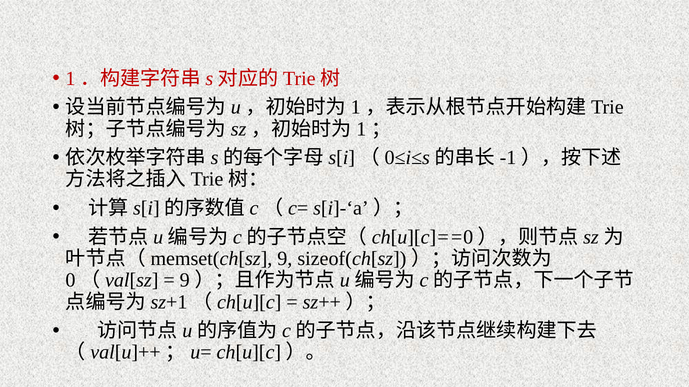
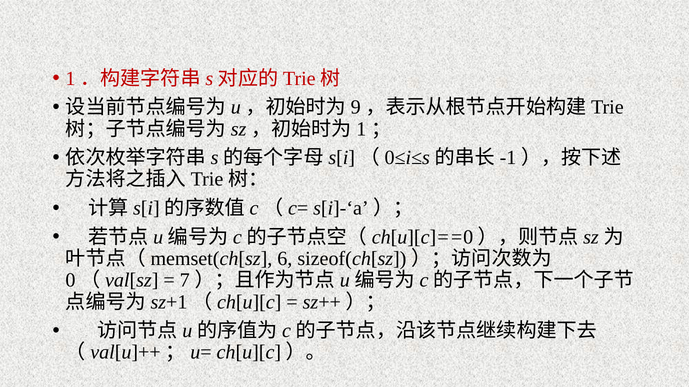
1: 1 -> 9 (356, 107)
9: 9 -> 6 (285, 259)
9: 9 -> 7 (185, 281)
